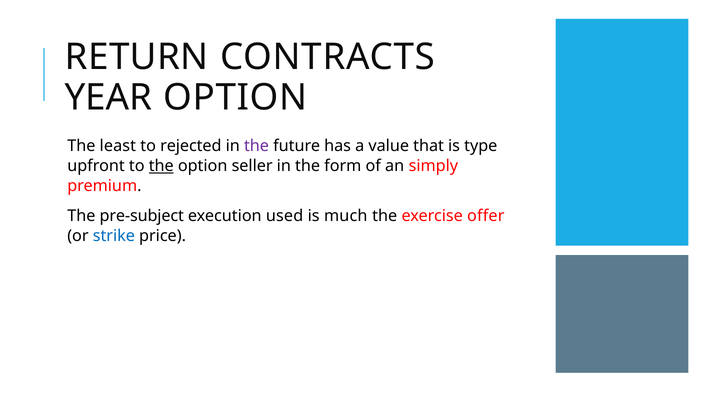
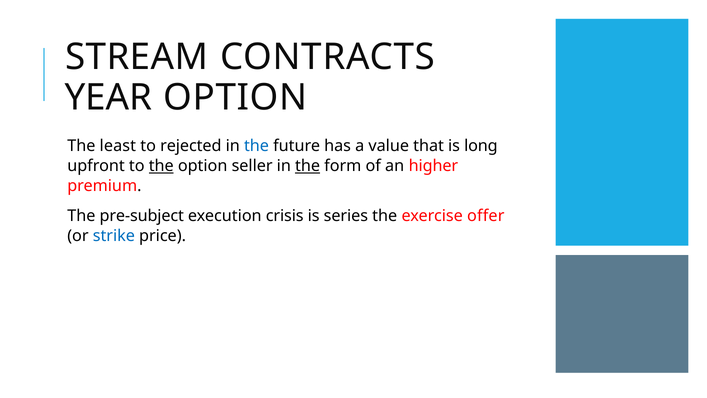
RETURN: RETURN -> STREAM (137, 57)
the colour: purple -> blue (256, 146)
type: type -> long (481, 146)
the underline: none -> present (308, 166)
simply: simply -> higher (433, 166)
used: used -> crisis (285, 216)
much: much -> series (346, 216)
